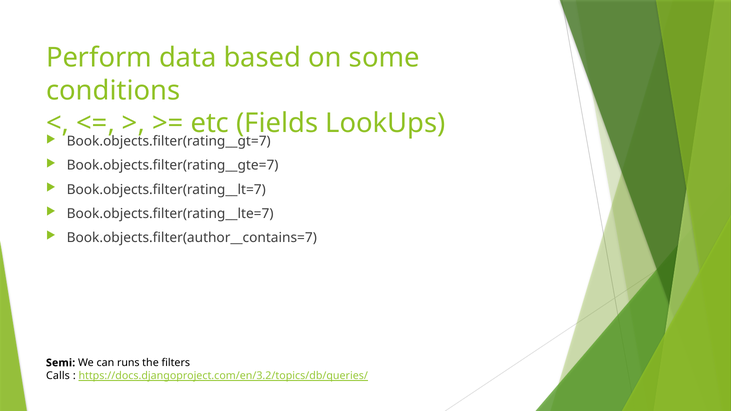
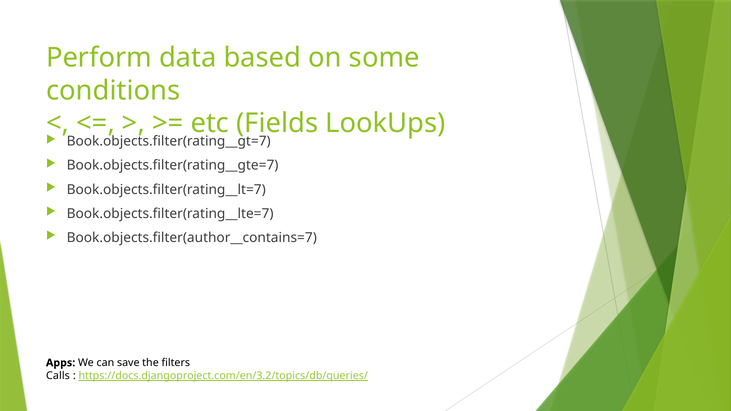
Semi: Semi -> Apps (61, 363)
runs: runs -> save (128, 363)
